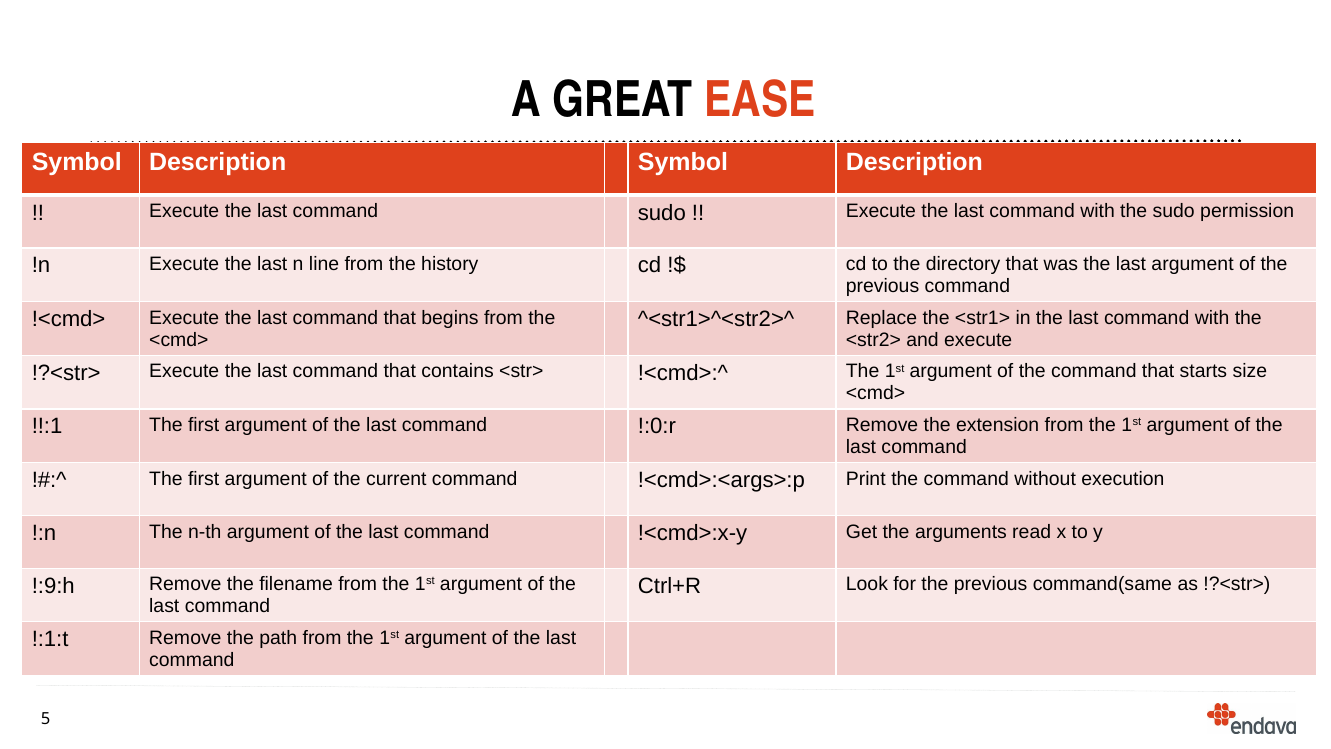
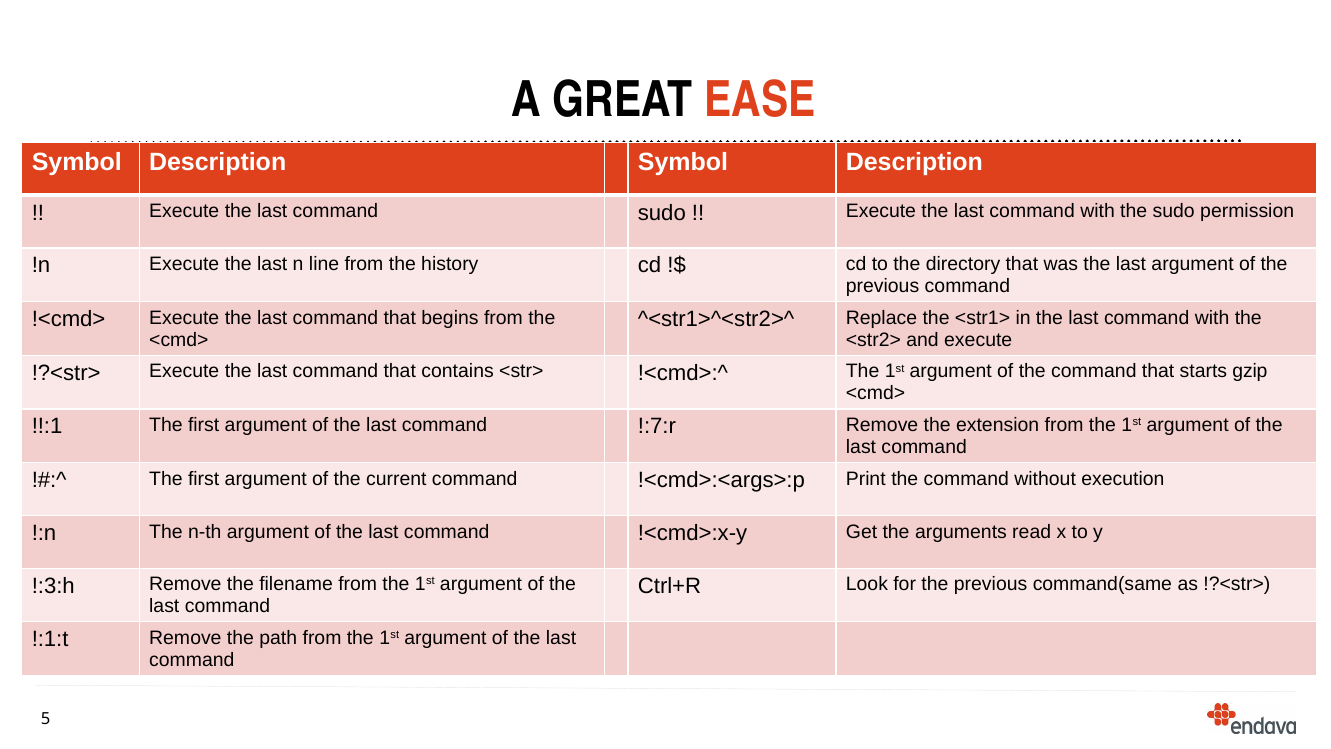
size: size -> gzip (1250, 371)
!:0:r: !:0:r -> !:7:r (657, 426)
!:9:h: !:9:h -> !:3:h (53, 586)
